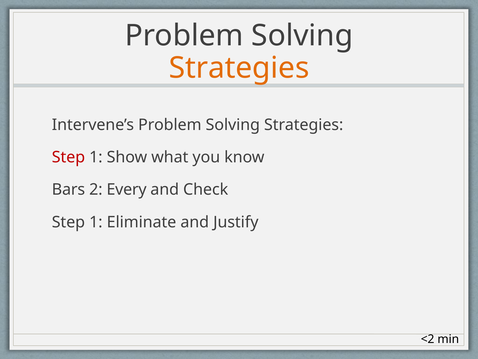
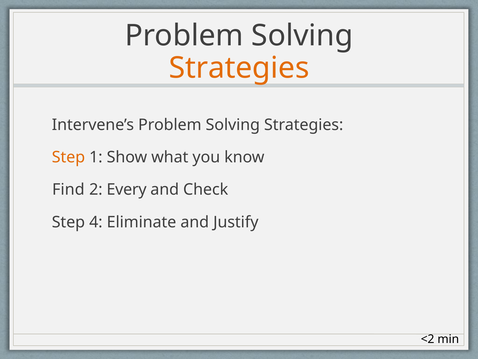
Step colour: red -> orange (68, 157)
Bars: Bars -> Find (68, 189)
1: 1 -> 4 (96, 222)
